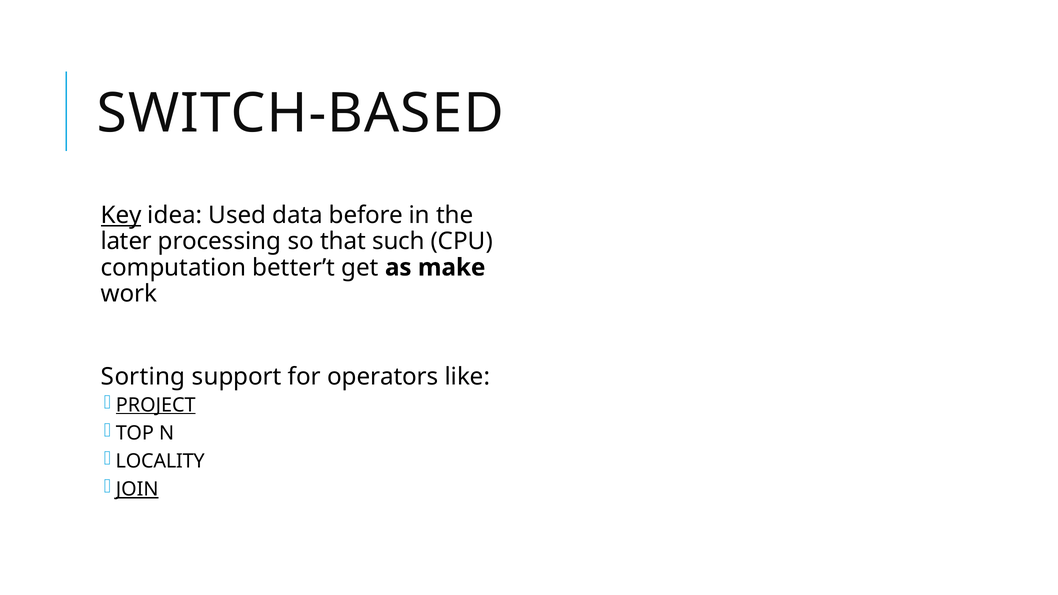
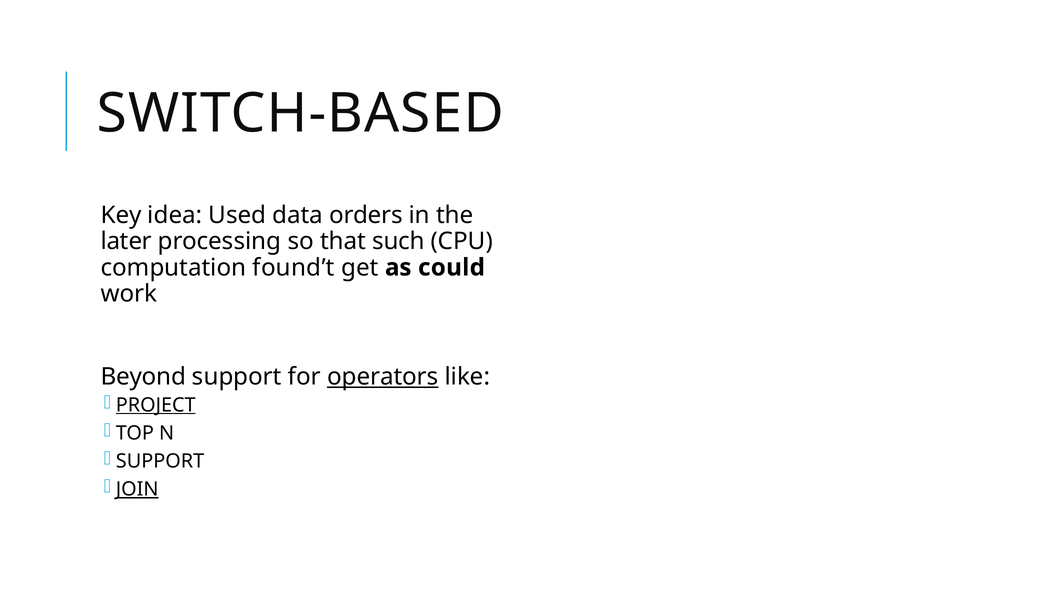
Key underline: present -> none (121, 215)
before: before -> orders (366, 215)
better’t: better’t -> found’t (294, 268)
make: make -> could (451, 268)
Sorting: Sorting -> Beyond (143, 377)
operators underline: none -> present (383, 377)
LOCALITY: LOCALITY -> SUPPORT (160, 461)
